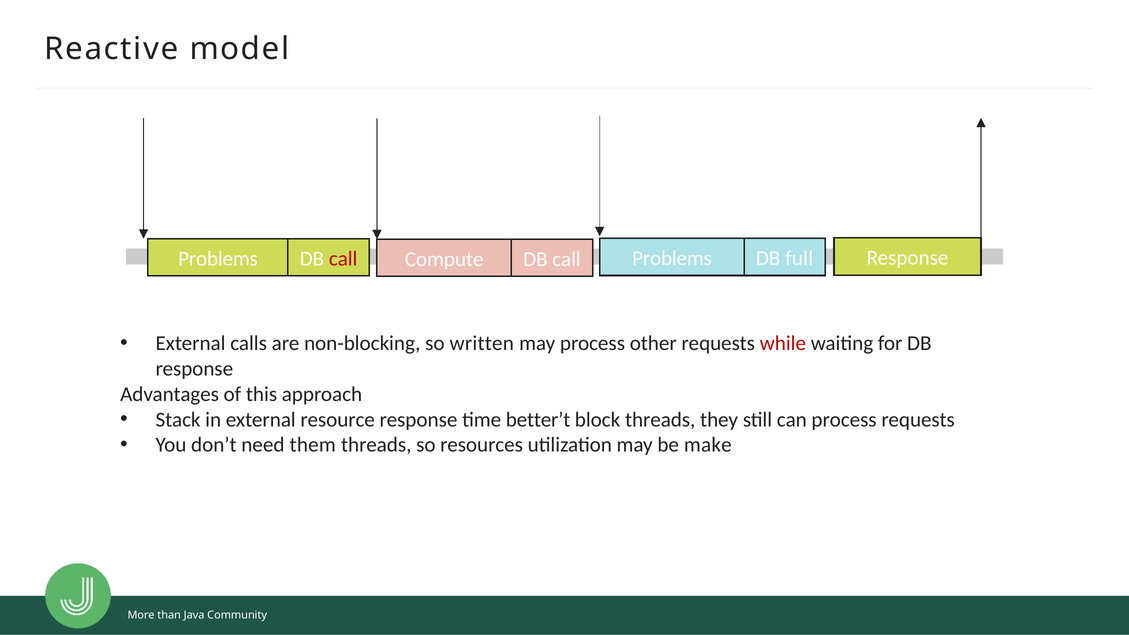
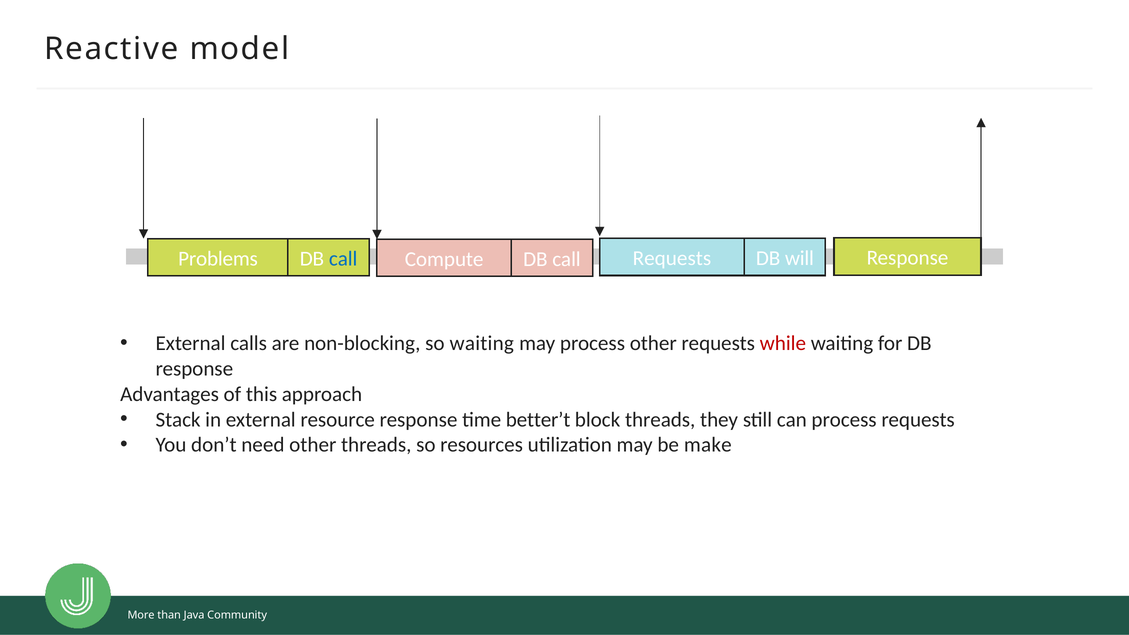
call colour: red -> blue (343, 259)
call Problems: Problems -> Requests (672, 258)
full: full -> will (799, 258)
so written: written -> waiting (482, 344)
need them: them -> other (313, 445)
